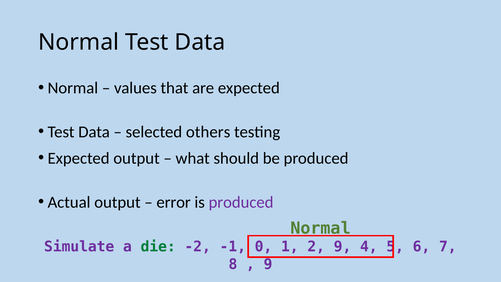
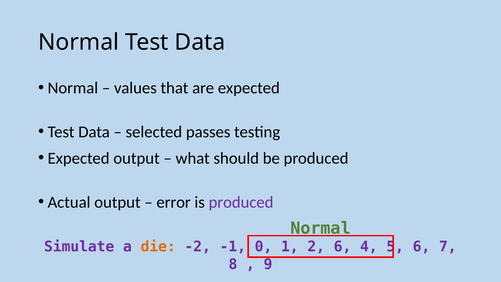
others: others -> passes (208, 132)
die colour: green -> orange (158, 247)
2 9: 9 -> 6 (343, 247)
